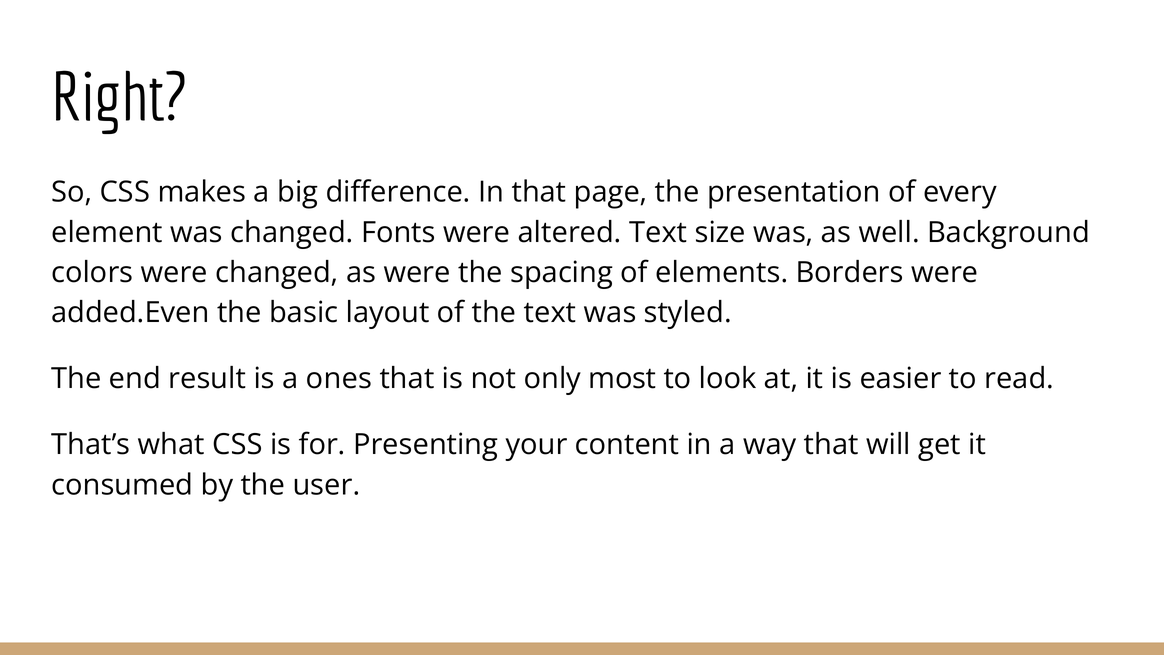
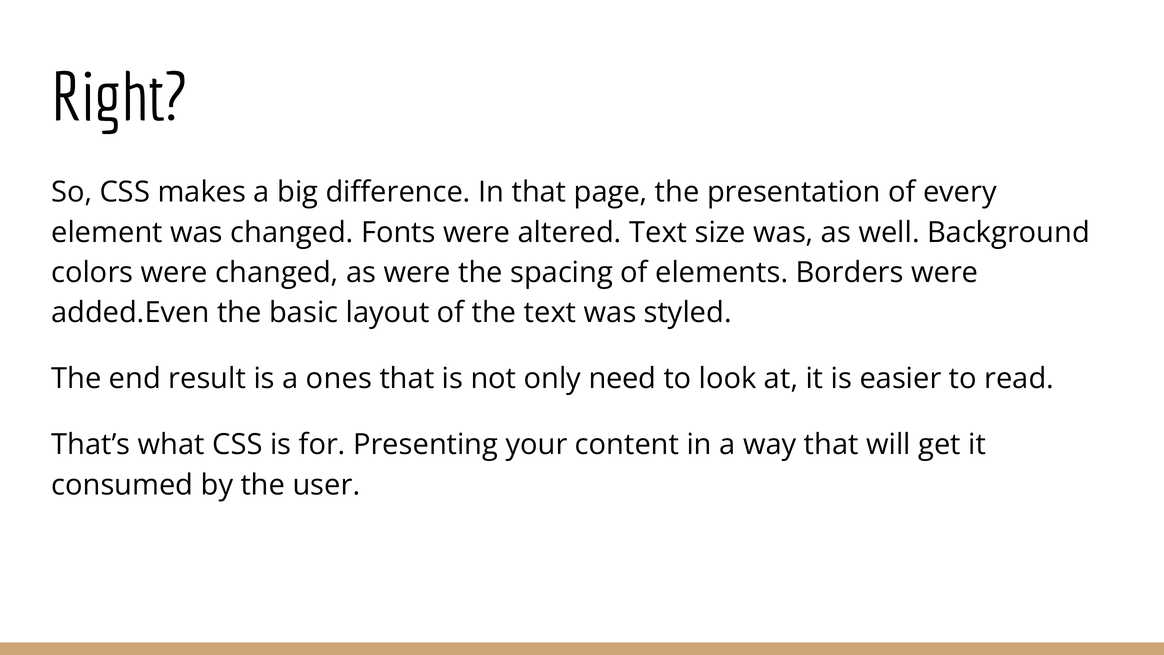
most: most -> need (622, 379)
